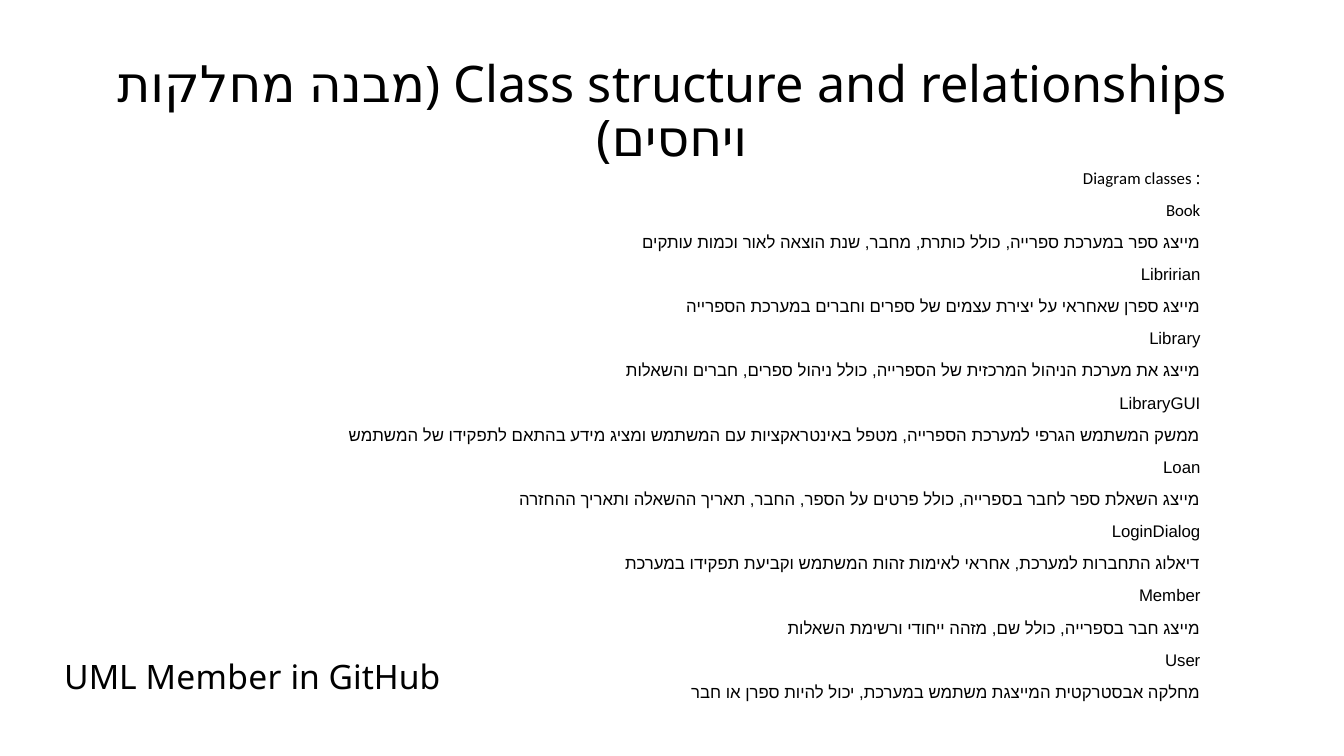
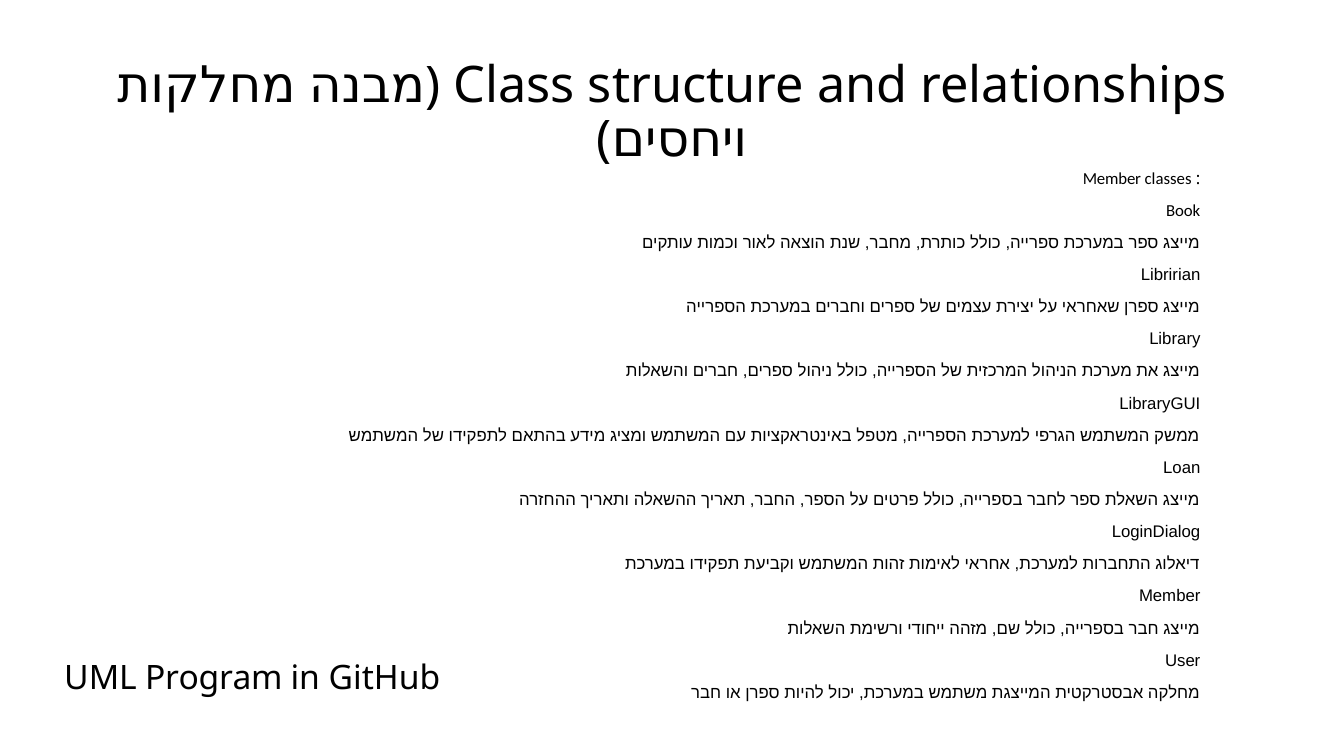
Diagram: Diagram -> Member (1112, 178)
UML Member: Member -> Program (214, 679)
